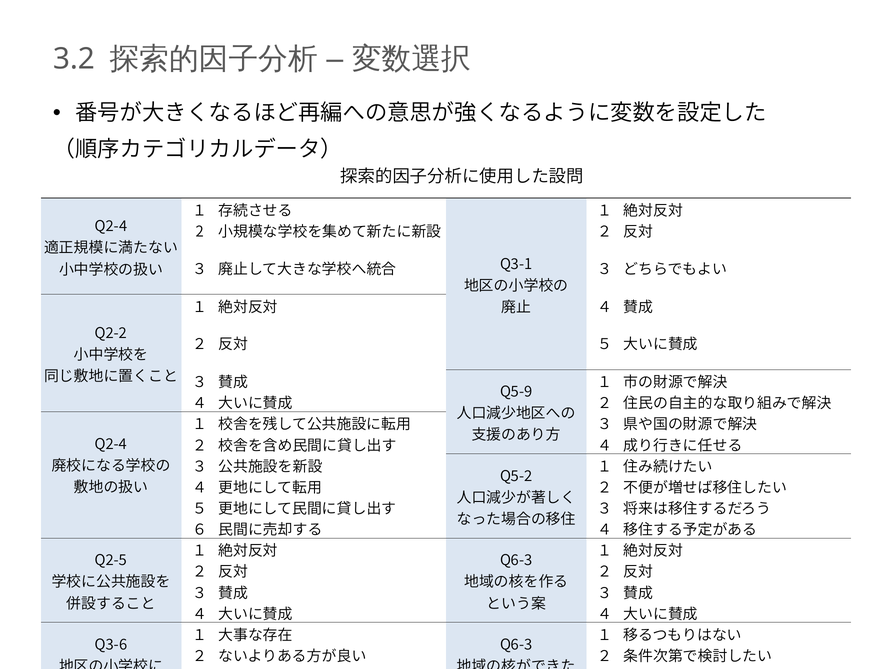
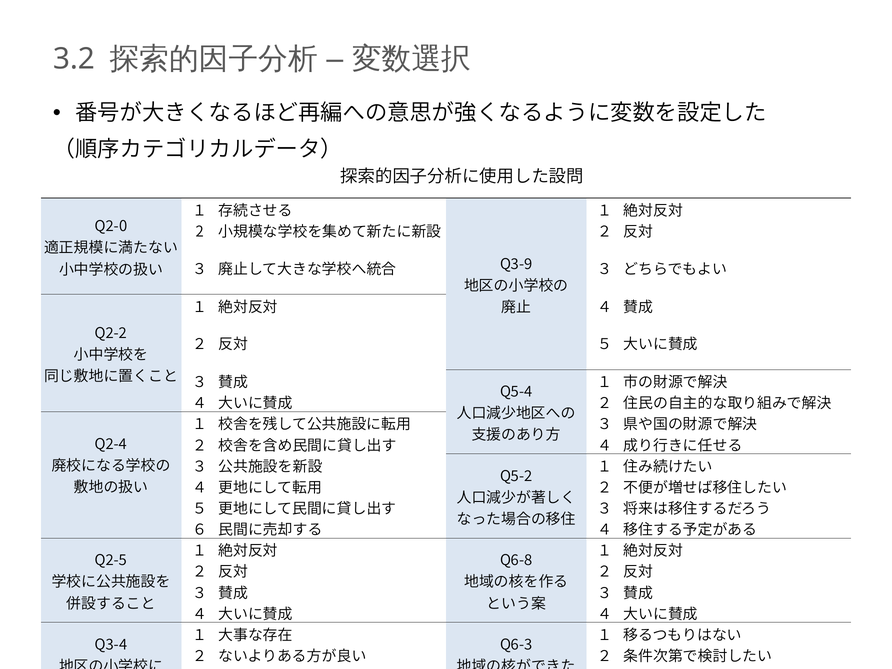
Q2-4: Q2-4 -> Q2-0 (111, 226)
Q3-1: Q3-1 -> Q3-9 (516, 264)
Q5-9: Q5-9 -> Q5-4 (516, 392)
Q6-3: Q6-3 -> Q6-8 (516, 561)
Q3-6: Q3-6 -> Q3-4 (111, 645)
